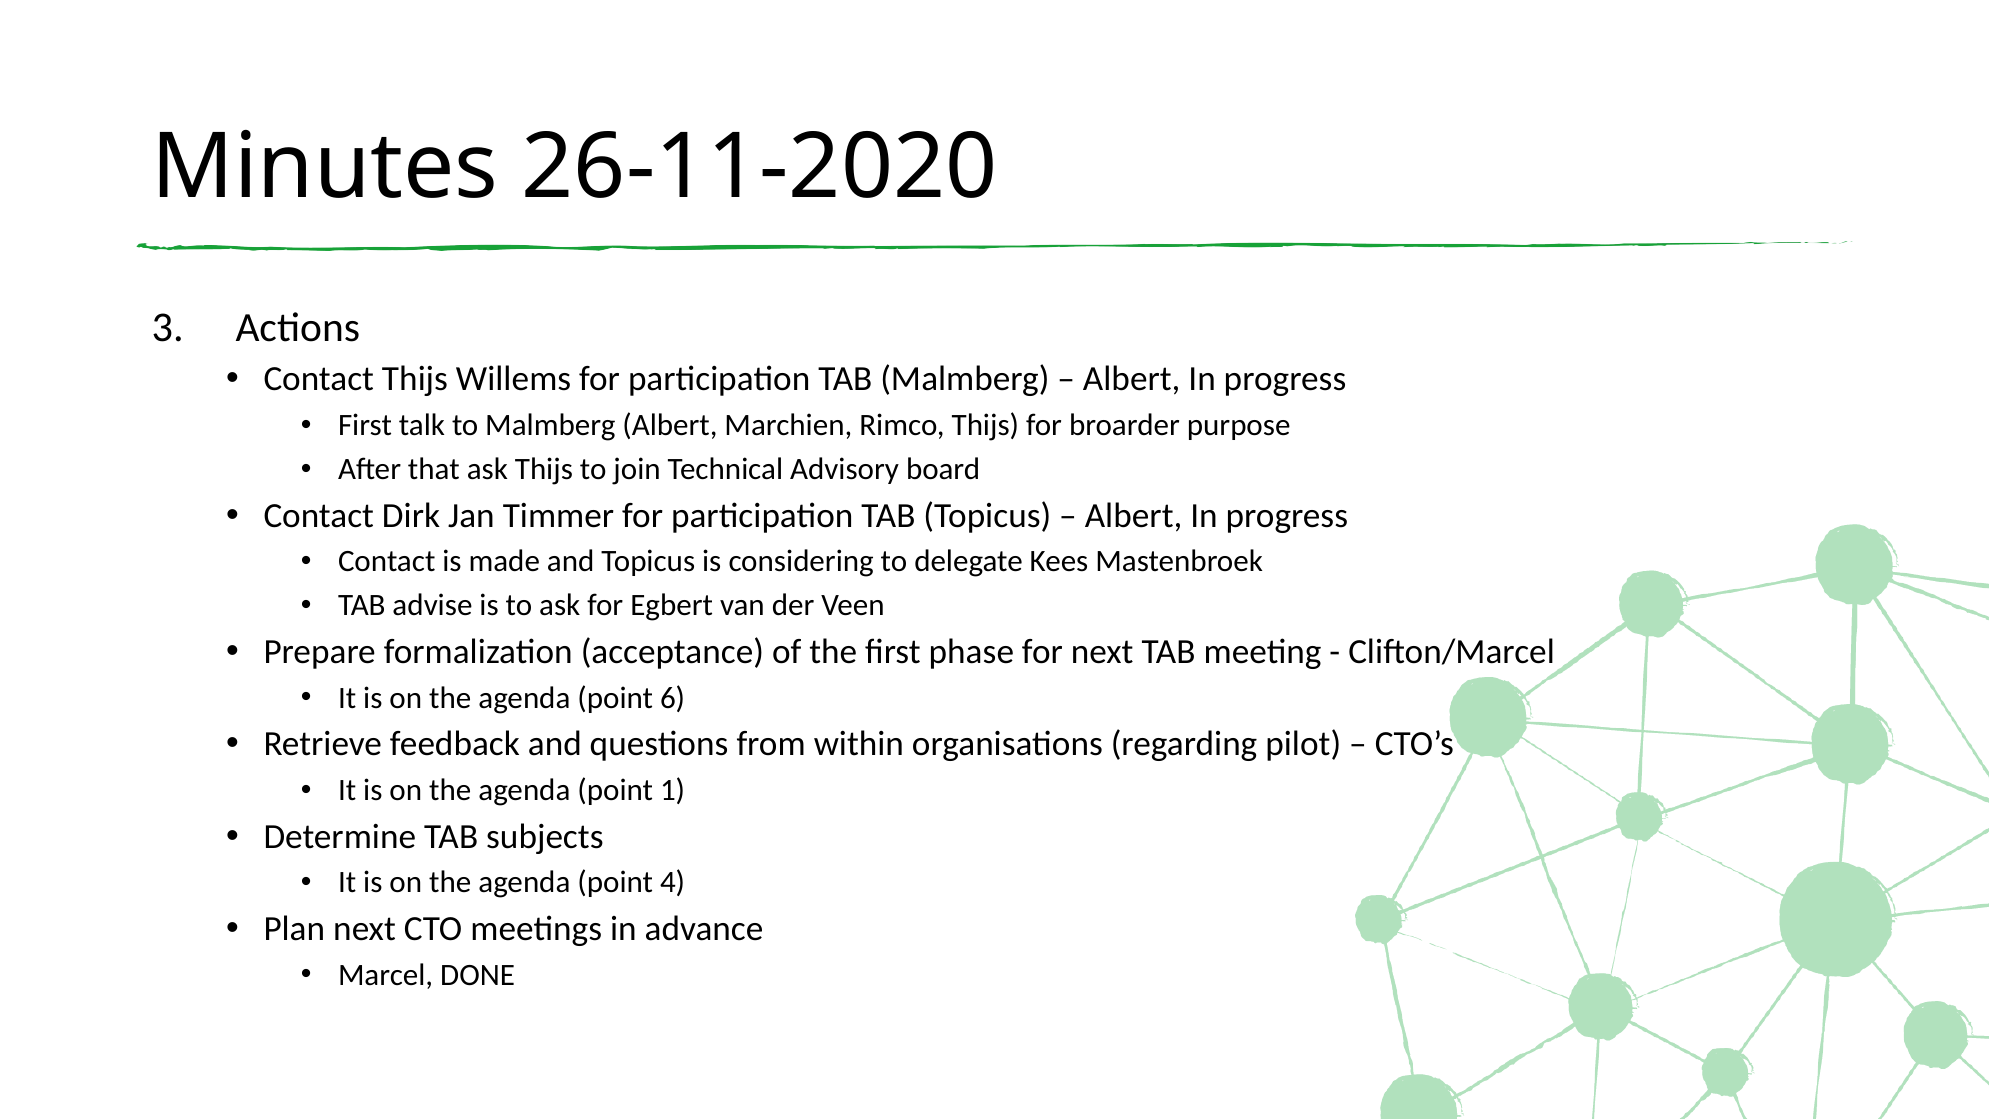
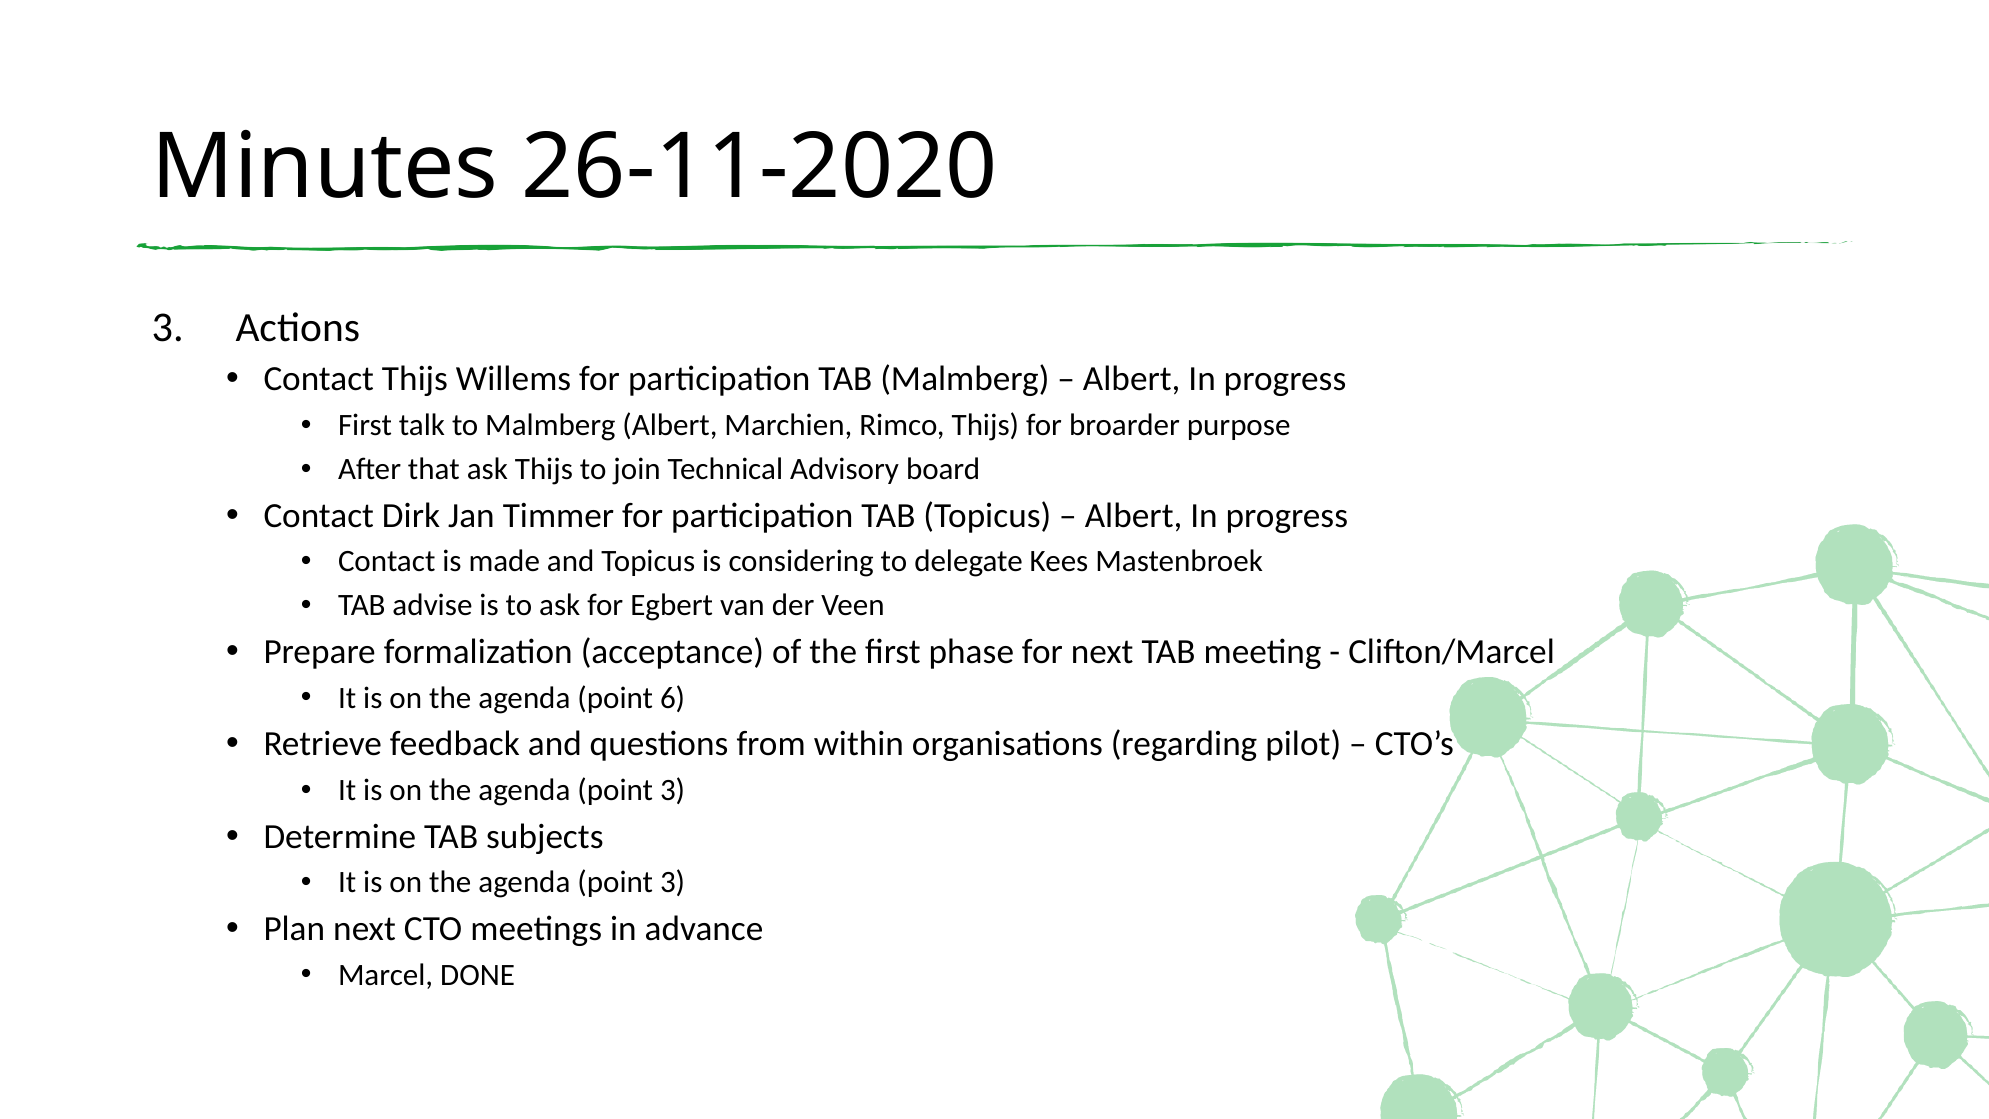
1: 1 -> 3 (673, 790)
4: 4 -> 3 (673, 882)
